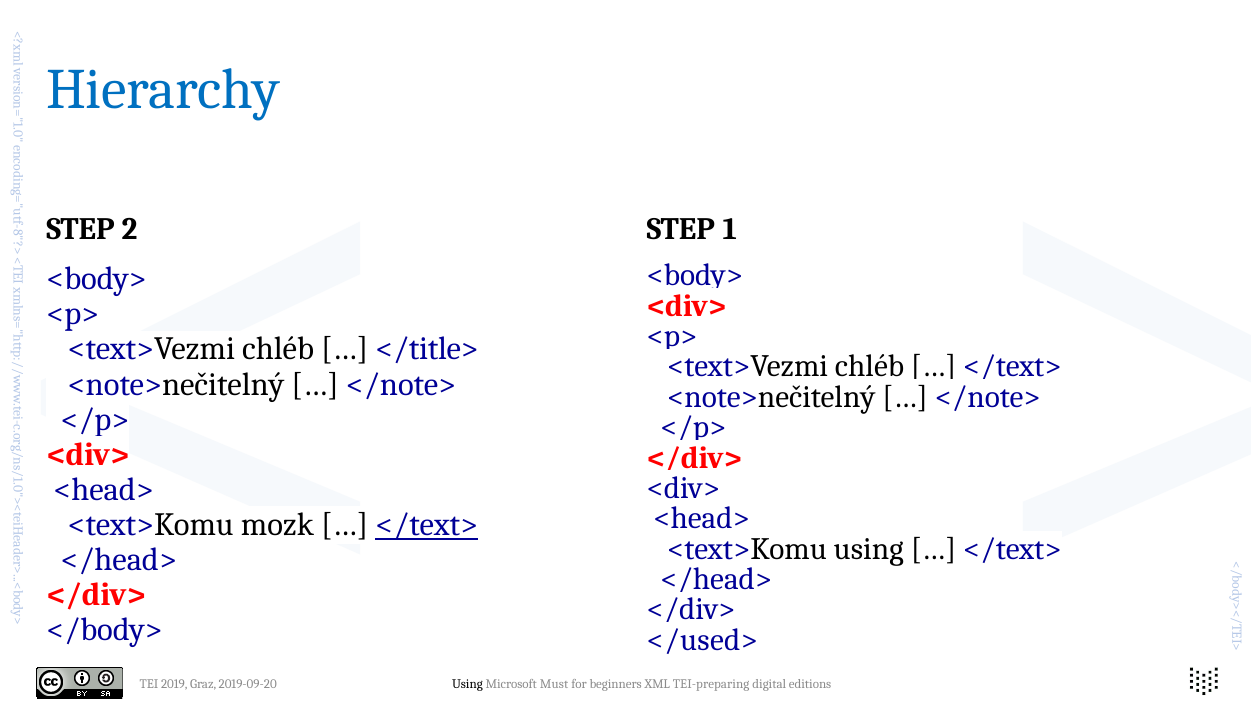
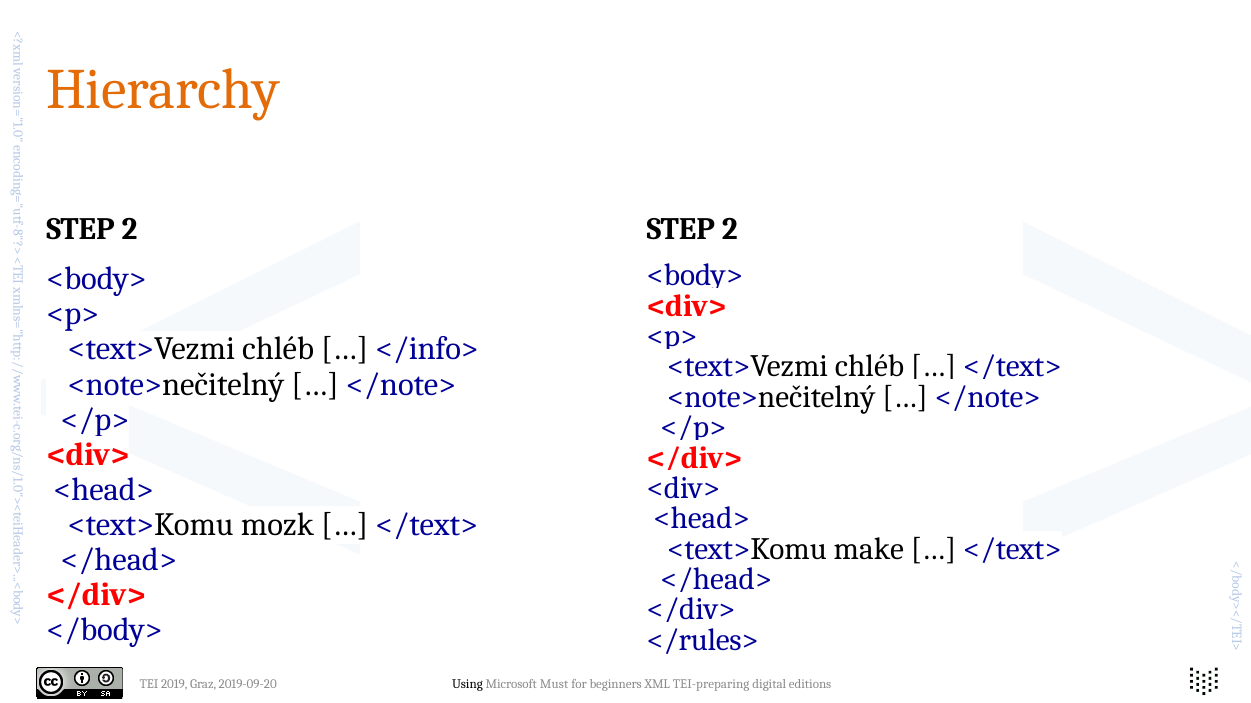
Hierarchy colour: blue -> orange (163, 90)
1: 1 -> 2 (730, 229)
</title>: </title> -> </info> (427, 349)
</text> underline: present -> none (427, 525)
using: using -> make (869, 549)
</used>: </used> -> </rules> (703, 641)
